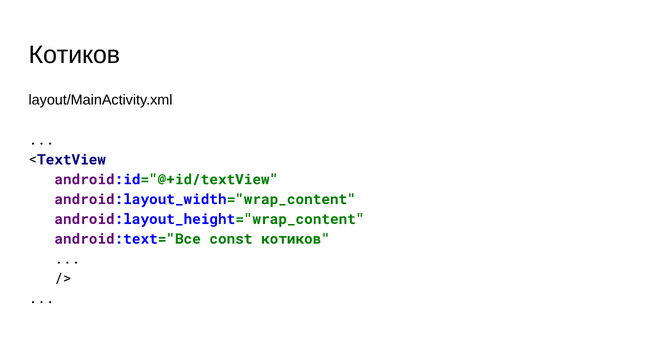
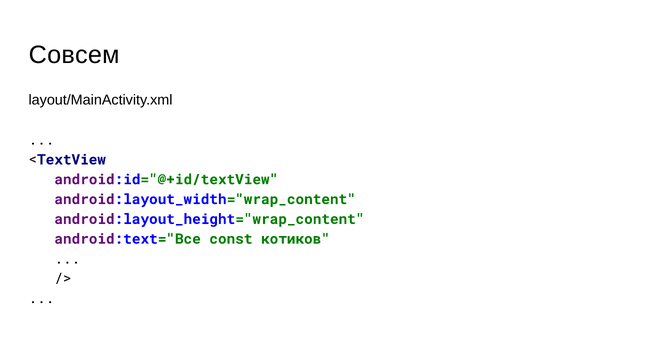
Котиков: Котиков -> Совсем (74, 55)
